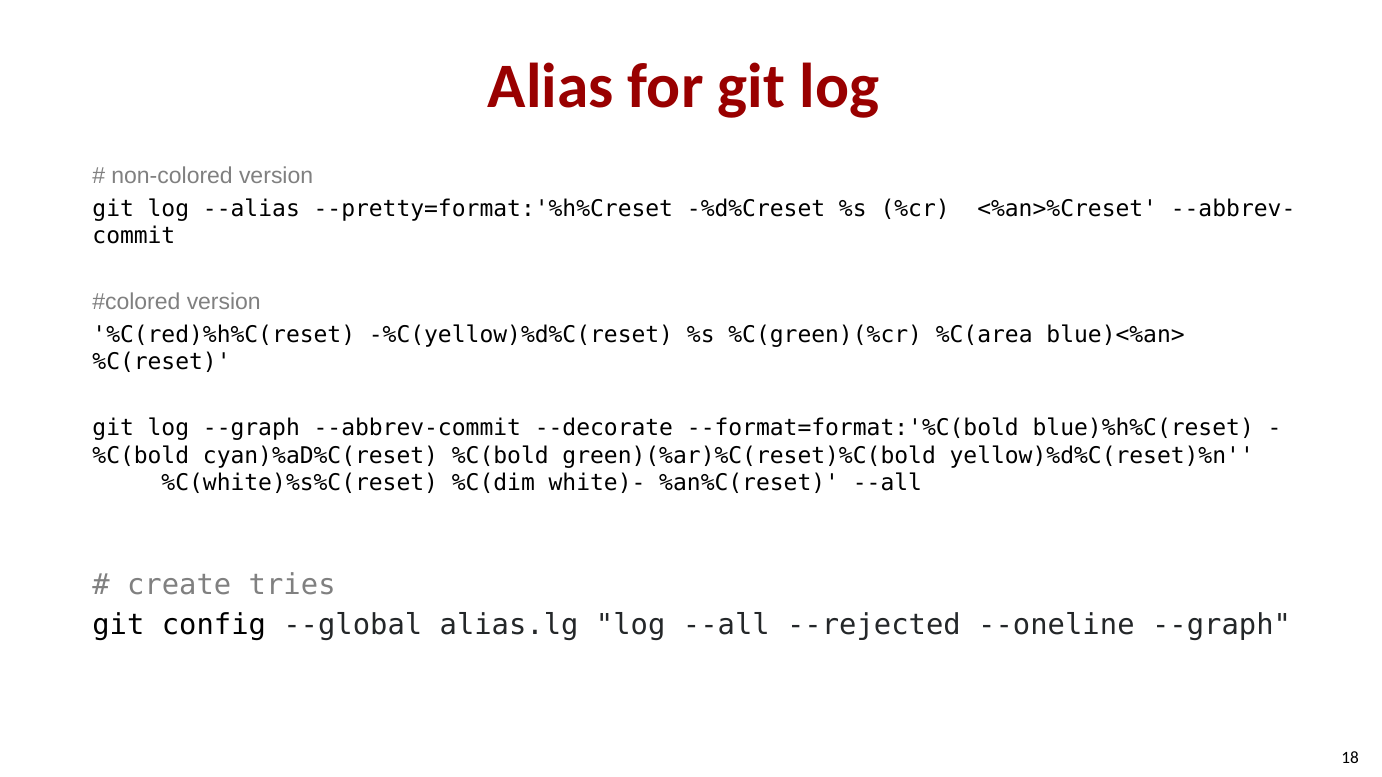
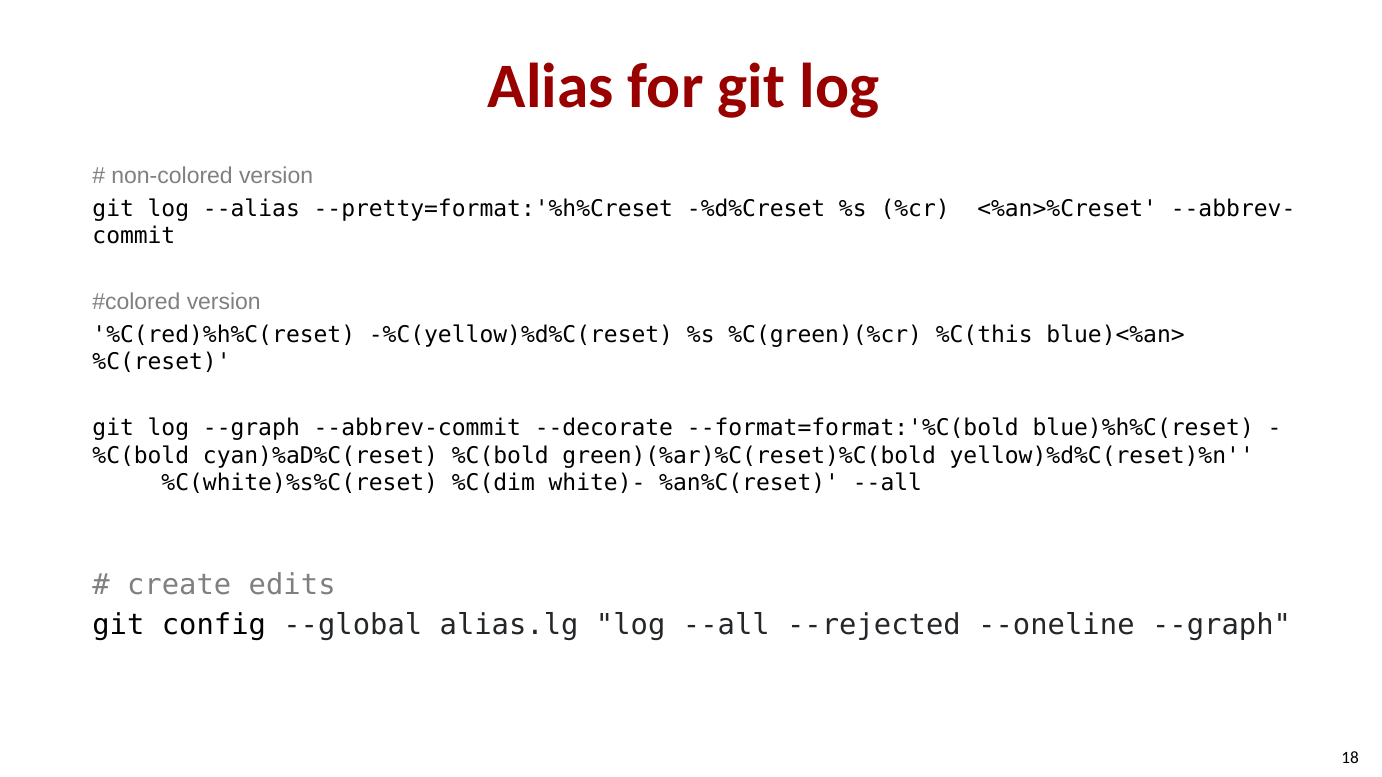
%C(area: %C(area -> %C(this (984, 335)
tries: tries -> edits (292, 586)
